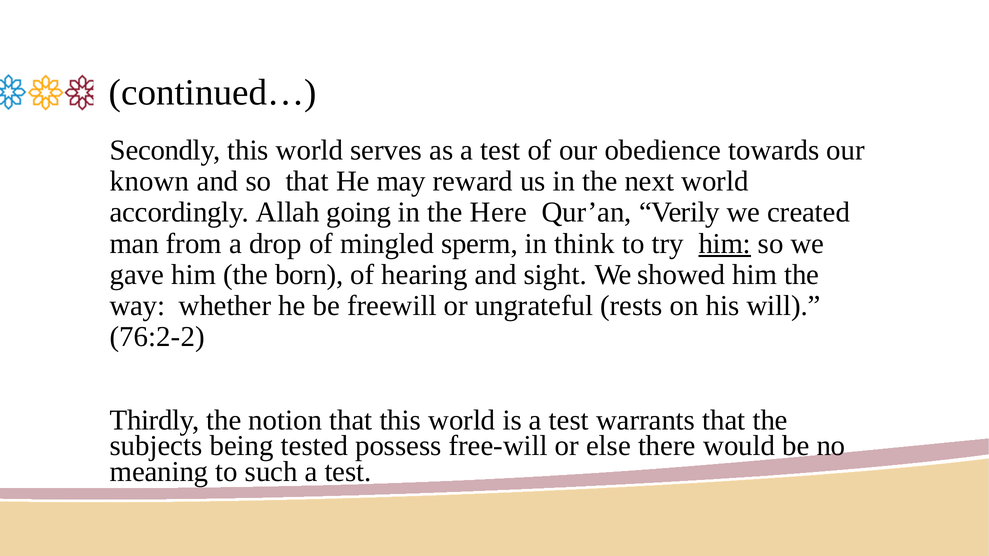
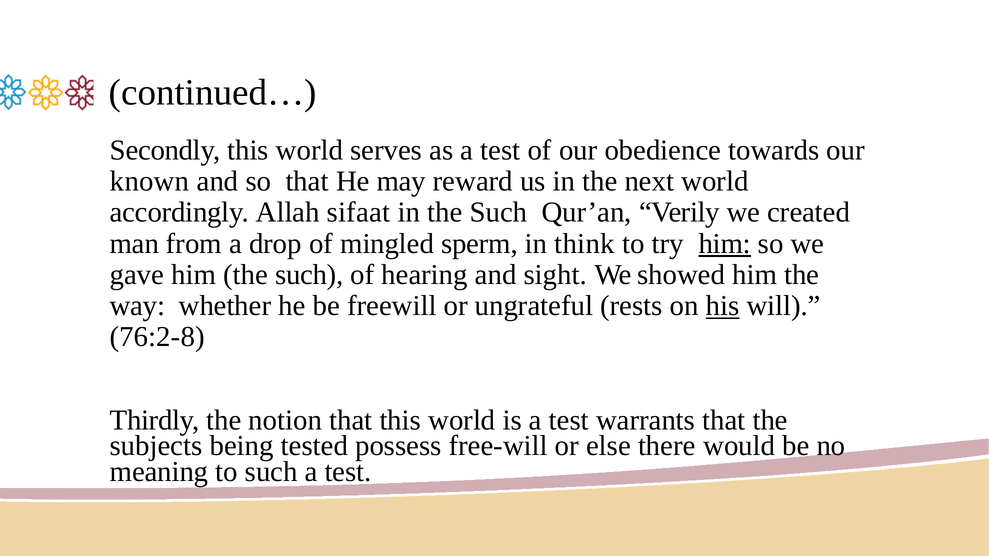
going: going -> sifaat (358, 213)
in the Here: Here -> Such (499, 213)
him the born: born -> such (309, 275)
his underline: none -> present (723, 306)
76:2-2: 76:2-2 -> 76:2-8 (157, 337)
